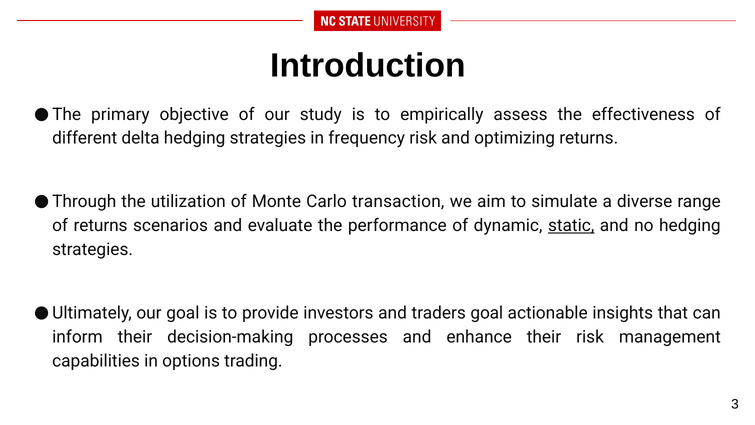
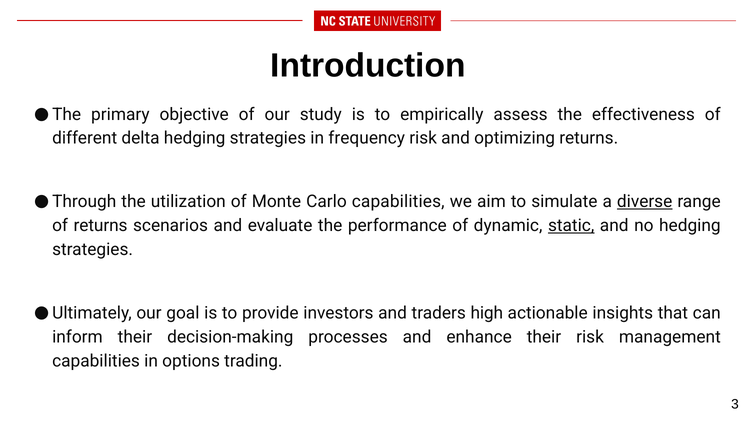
Carlo transaction: transaction -> capabilities (398, 202)
diverse underline: none -> present (645, 202)
traders goal: goal -> high (487, 313)
